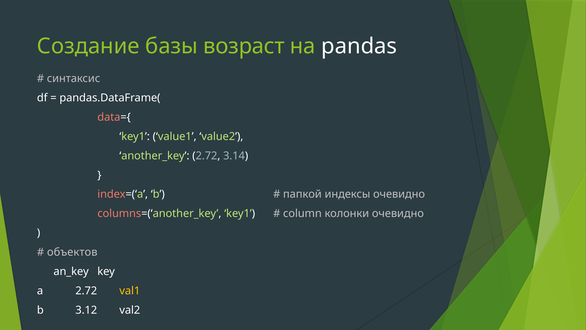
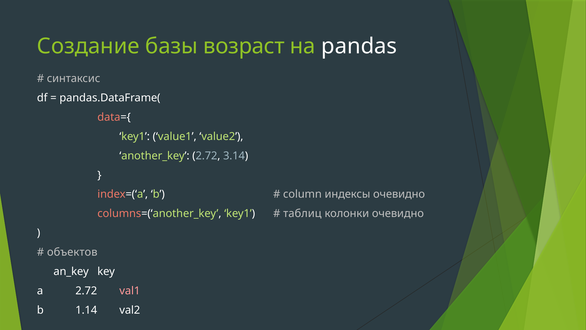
папкой: папкой -> column (302, 194)
column: column -> таблиц (302, 213)
val1 colour: yellow -> pink (130, 291)
3.12: 3.12 -> 1.14 (86, 310)
